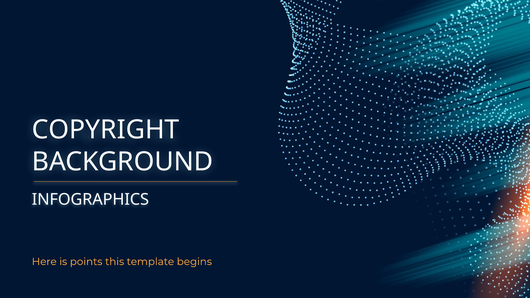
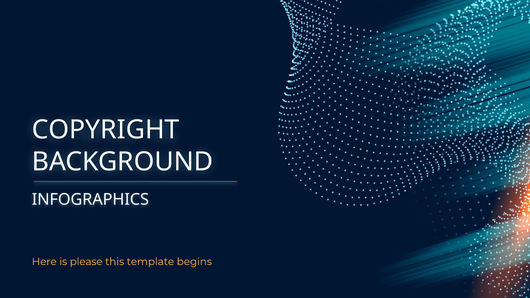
points: points -> please (86, 262)
